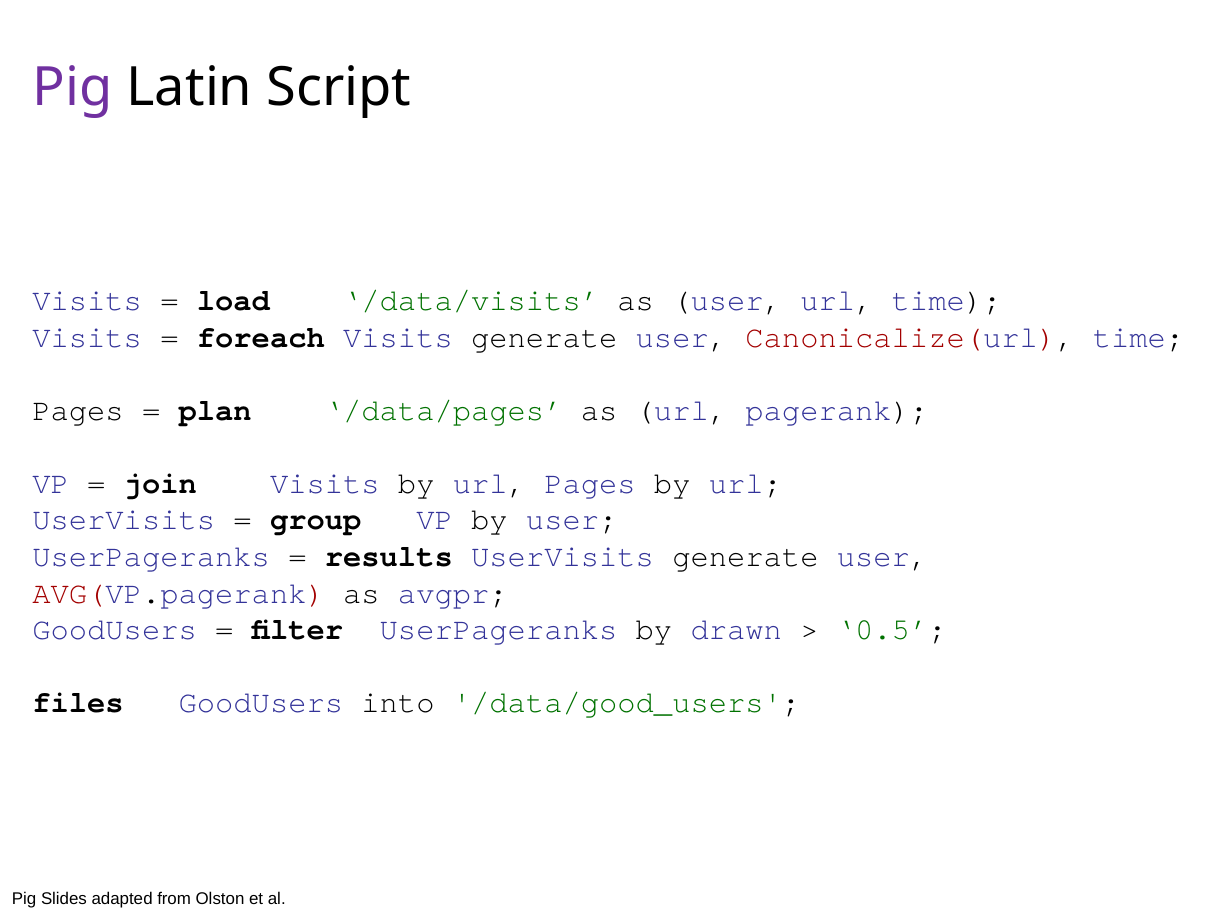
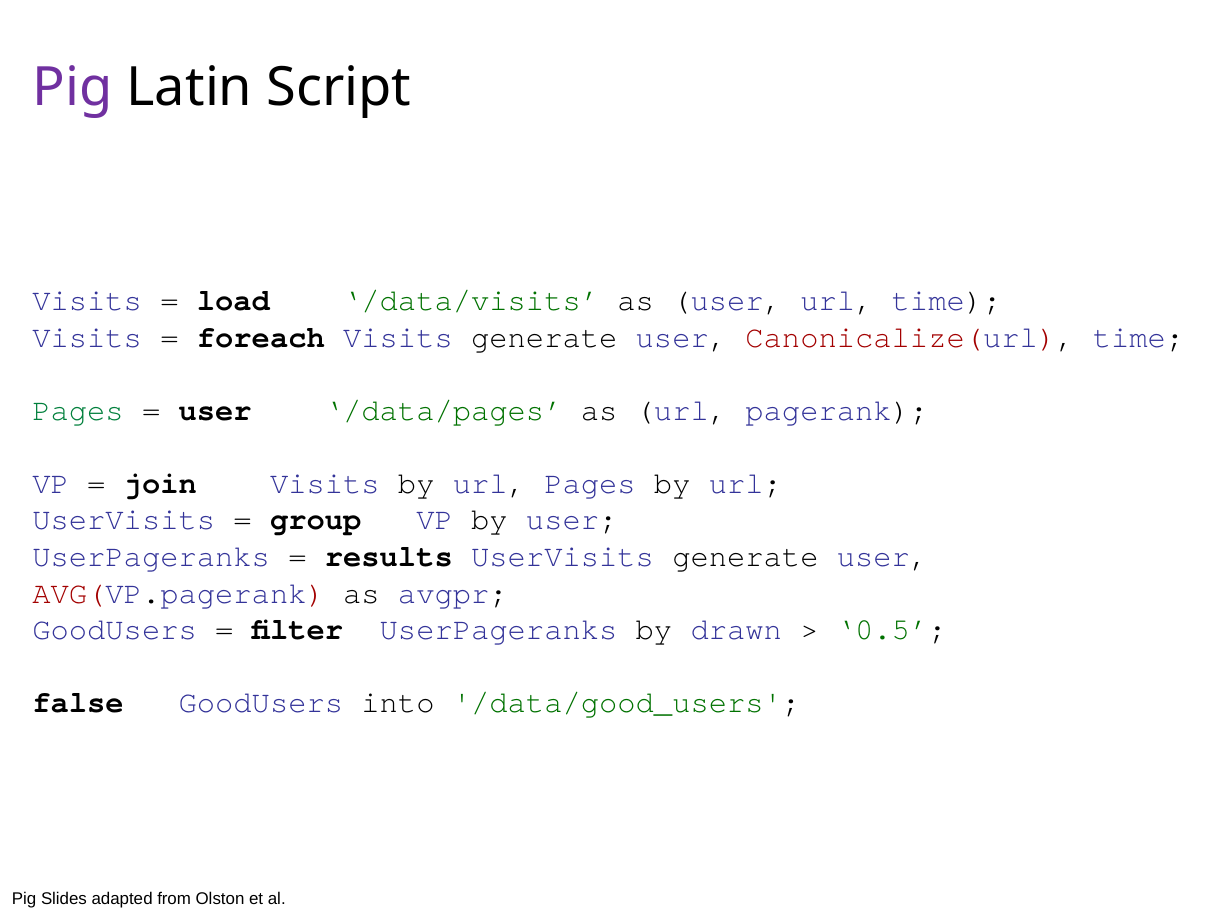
Pages colour: black -> green (78, 410)
plan: plan -> user (215, 410)
files: files -> false (78, 703)
